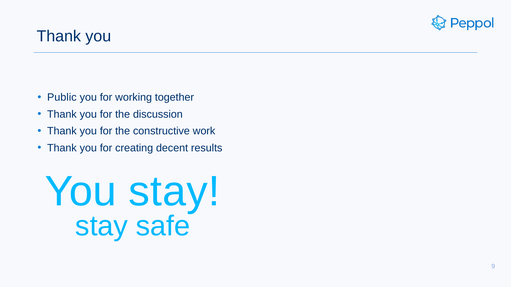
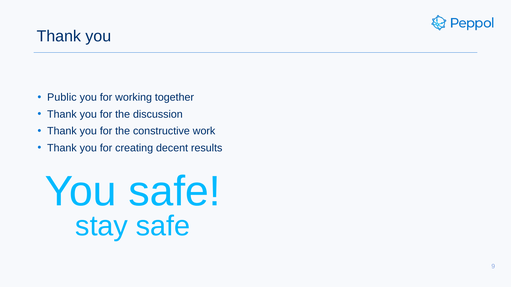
You stay: stay -> safe (174, 192)
